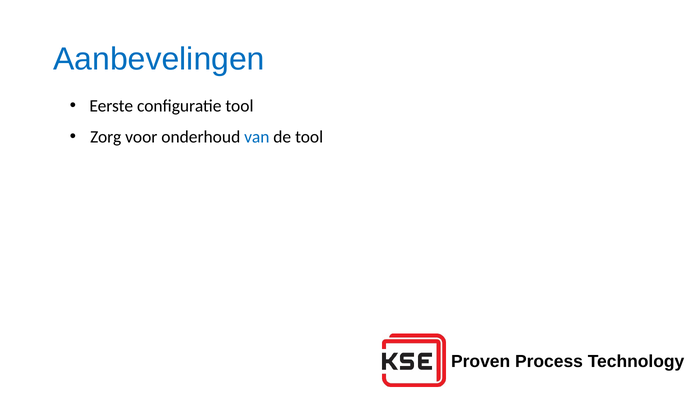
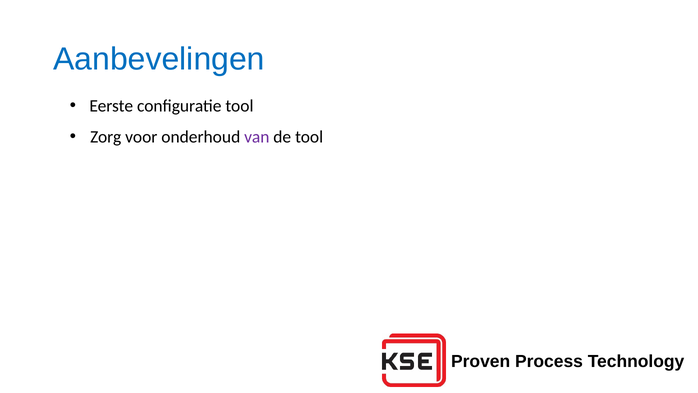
van colour: blue -> purple (257, 137)
